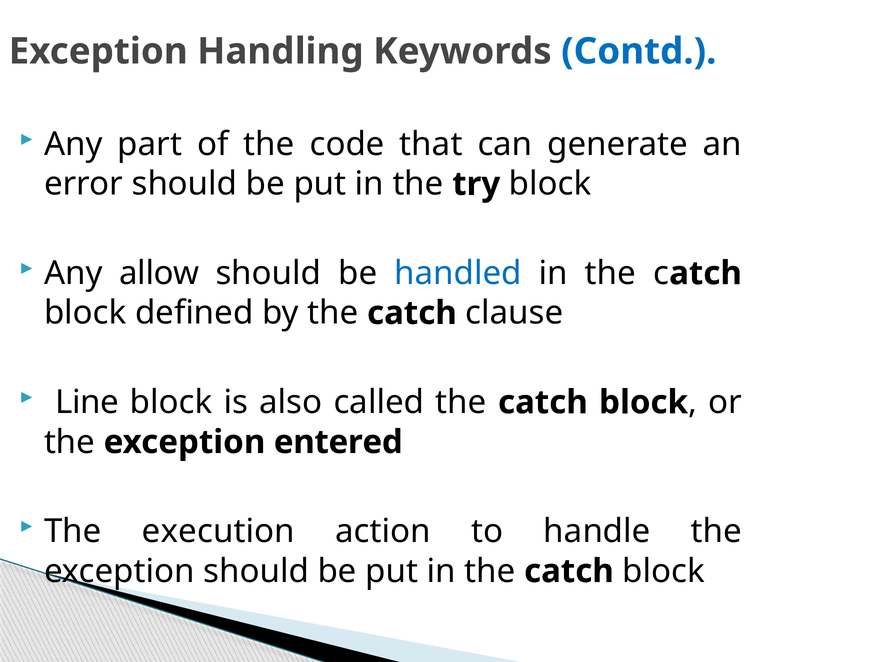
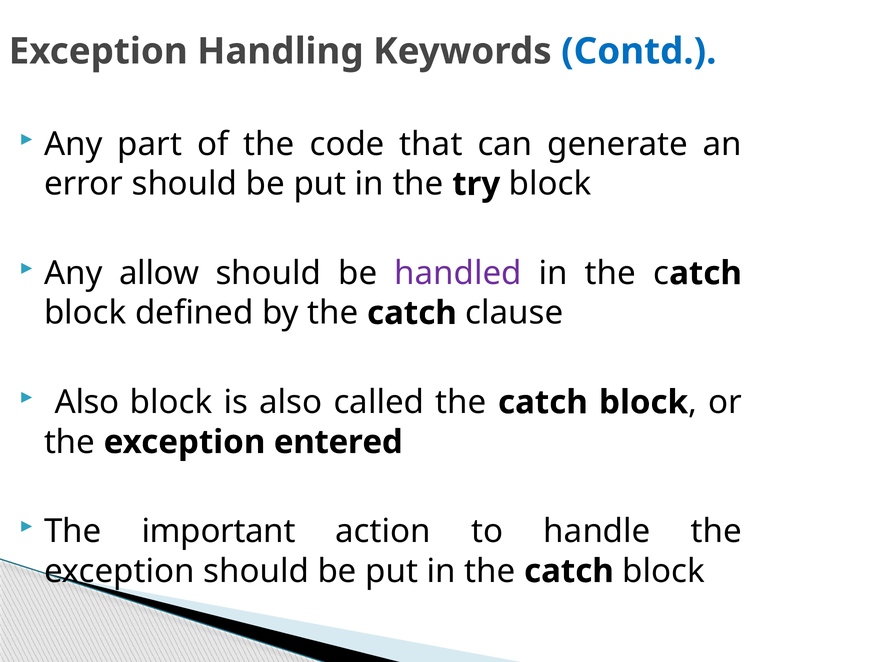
handled colour: blue -> purple (458, 273)
Line: Line -> Also (87, 403)
execution: execution -> important (219, 532)
